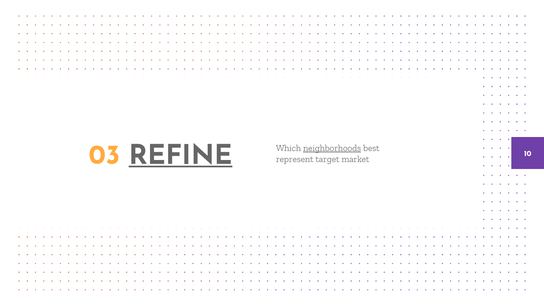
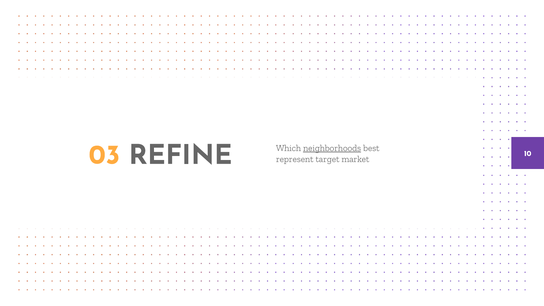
REFINE underline: present -> none (181, 155)
